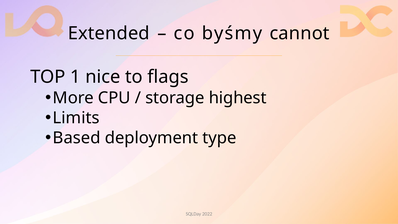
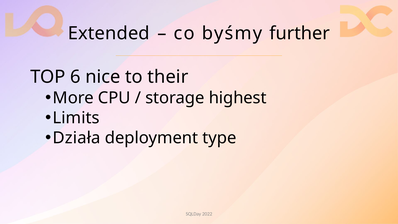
cannot: cannot -> further (300, 33)
1: 1 -> 6 (75, 77)
flags: flags -> their (168, 77)
Based: Based -> Działa (77, 138)
